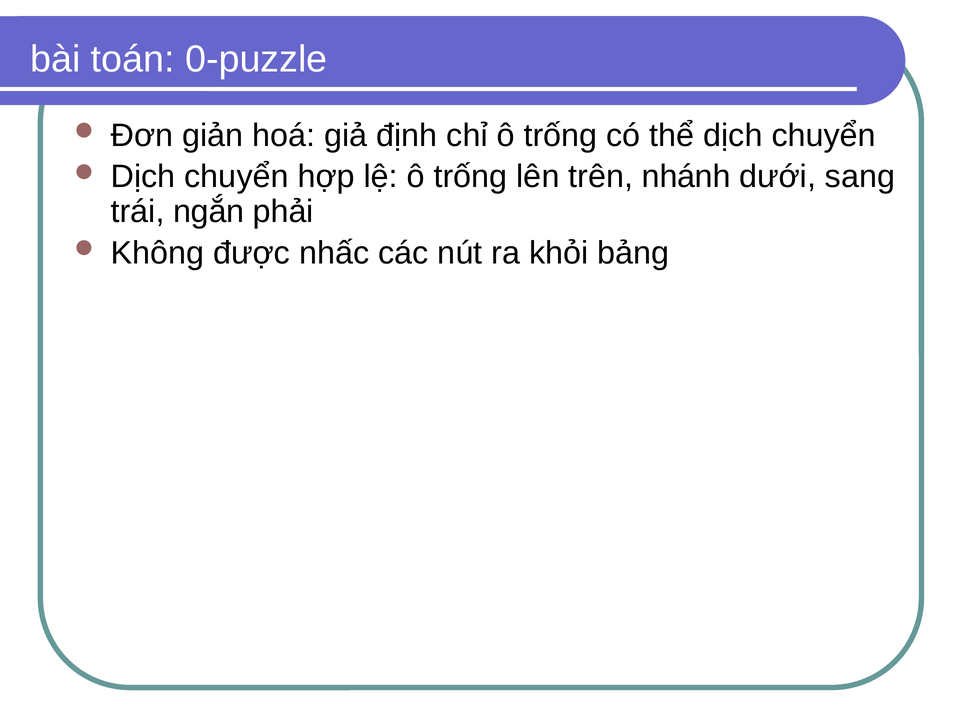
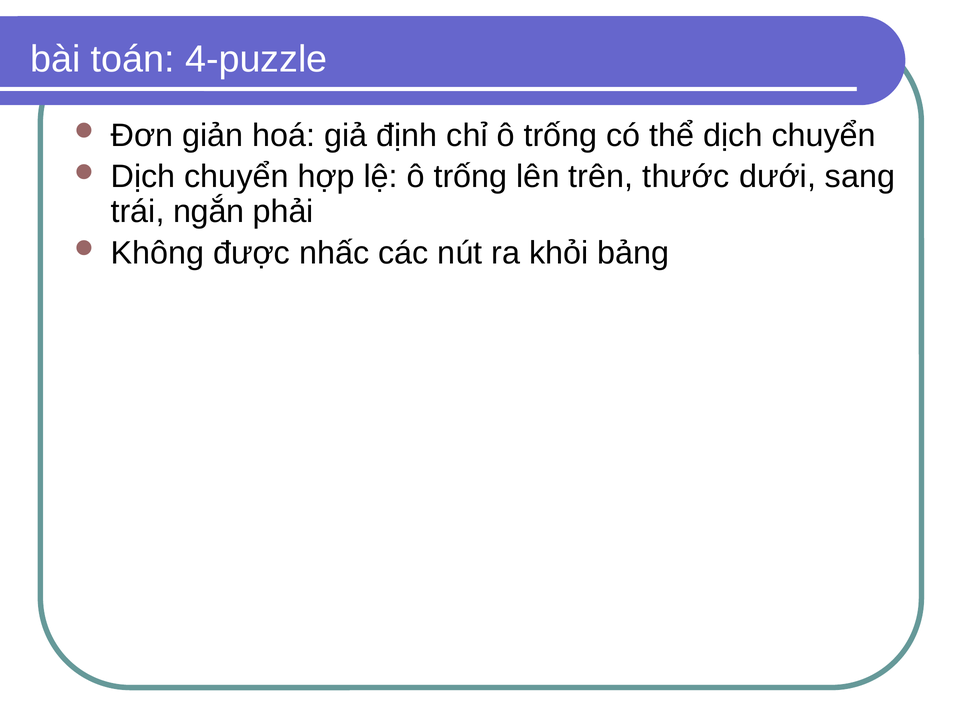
0-puzzle: 0-puzzle -> 4-puzzle (256, 59)
nhánh: nhánh -> thước (686, 177)
